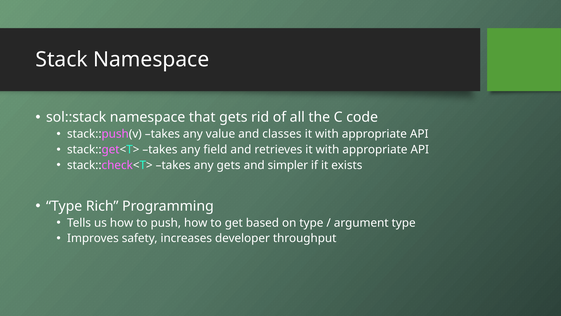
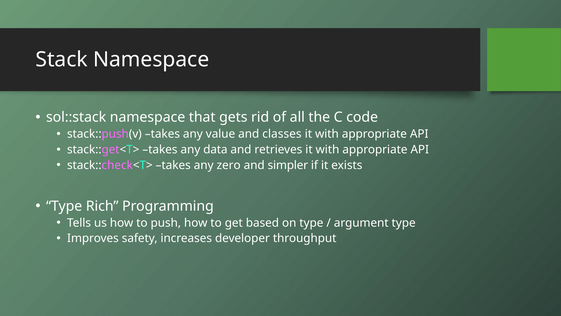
field: field -> data (215, 149)
any gets: gets -> zero (229, 165)
